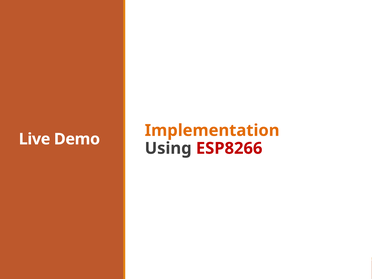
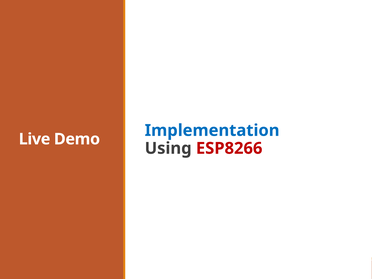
Implementation colour: orange -> blue (212, 130)
